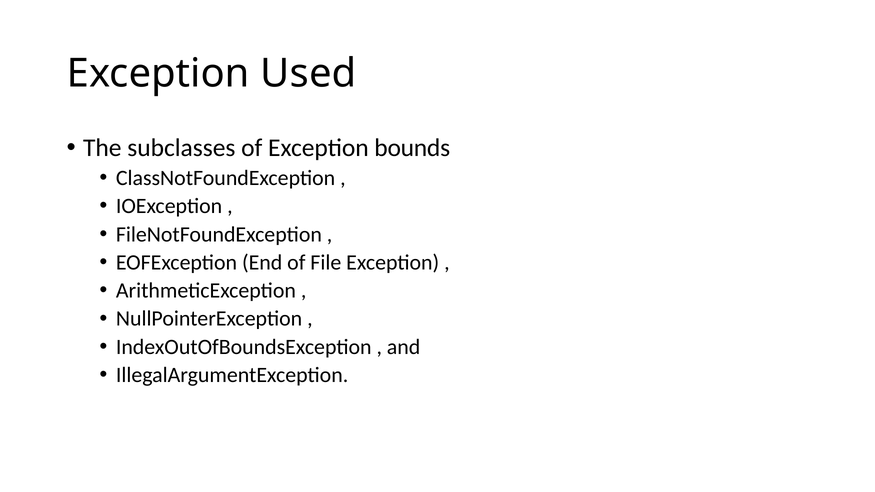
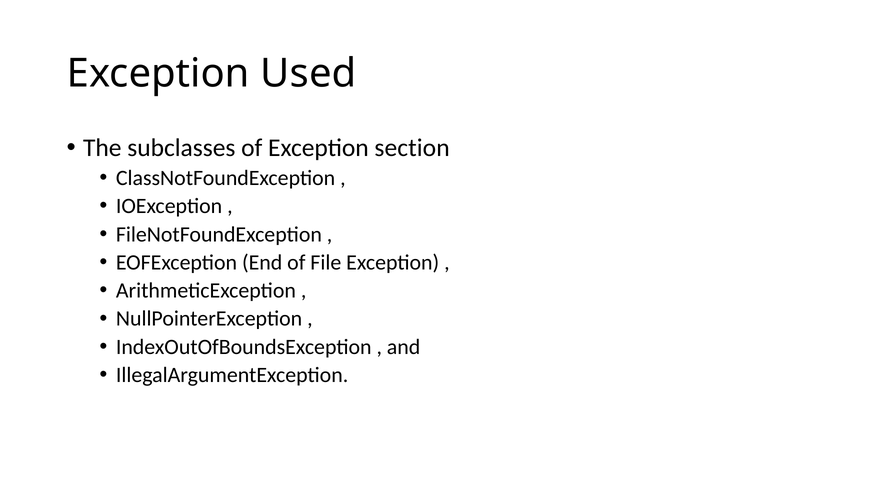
bounds: bounds -> section (412, 148)
